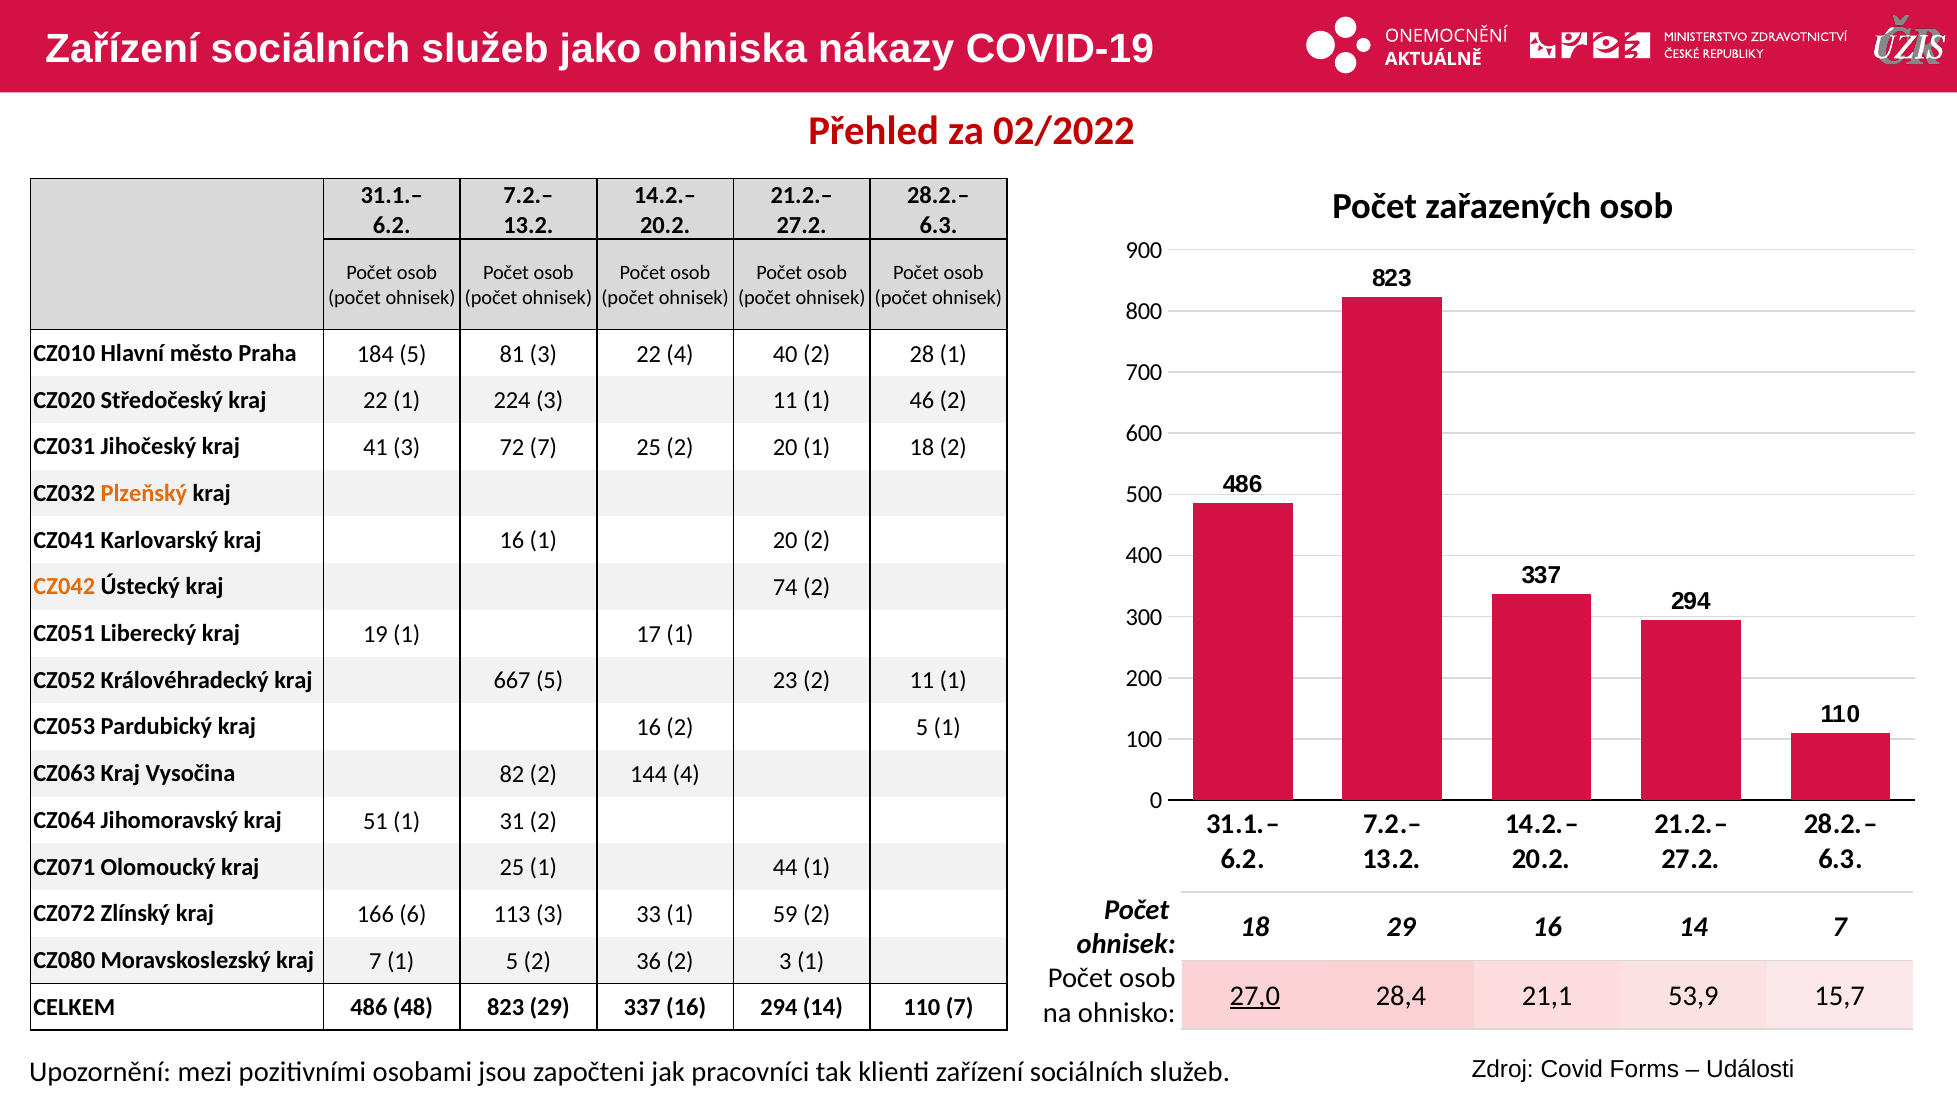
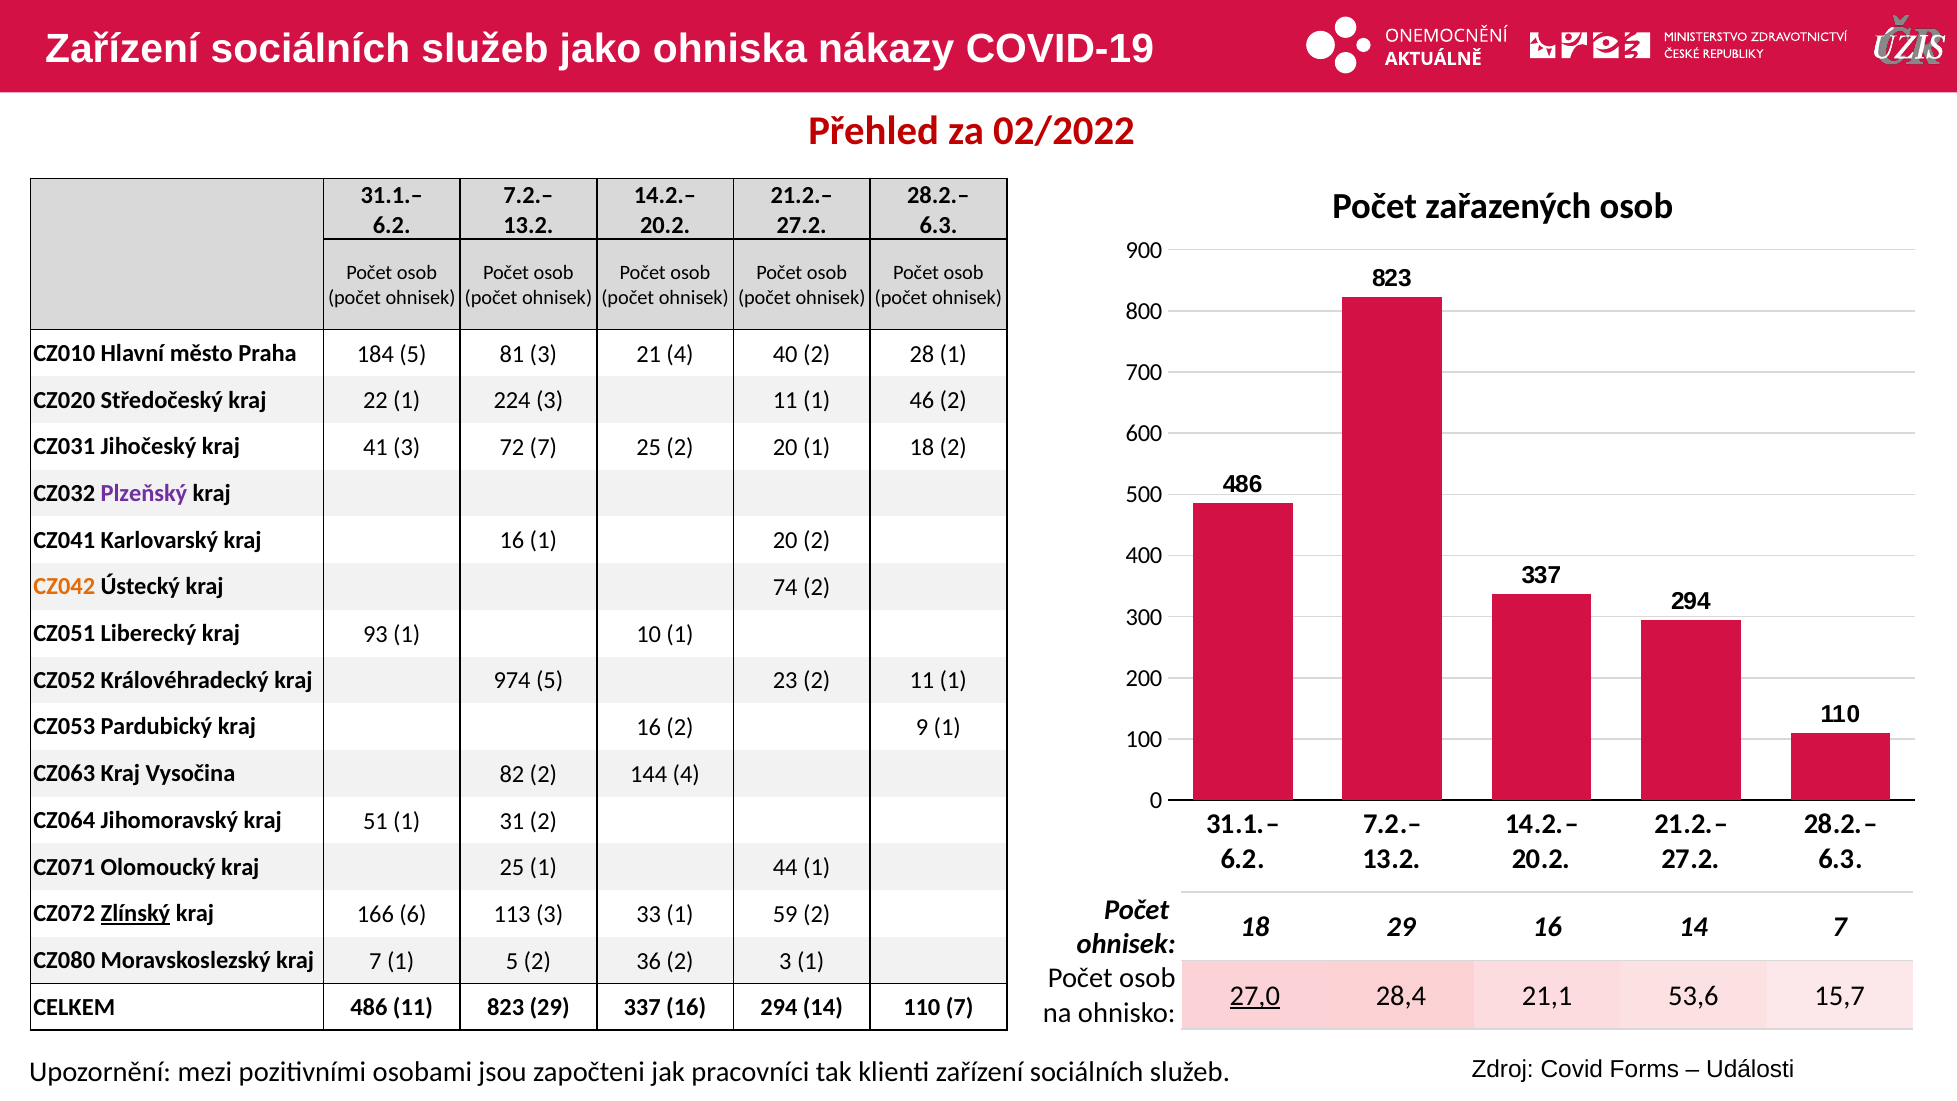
3 22: 22 -> 21 (649, 354)
Plzeňský colour: orange -> purple (144, 493)
19: 19 -> 93 (375, 634)
17: 17 -> 10 (649, 634)
667: 667 -> 974 (512, 681)
2 5: 5 -> 9 (922, 727)
Zlínský underline: none -> present (135, 913)
53,9: 53,9 -> 53,6 (1693, 996)
486 48: 48 -> 11 (413, 1008)
